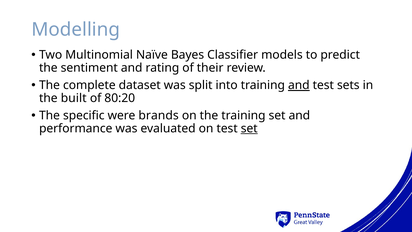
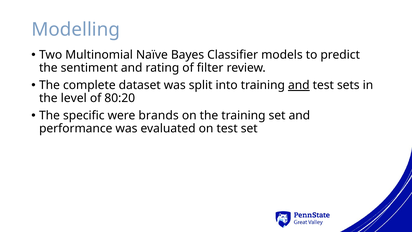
their: their -> filter (210, 68)
built: built -> level (74, 98)
set underline: present -> none (249, 128)
